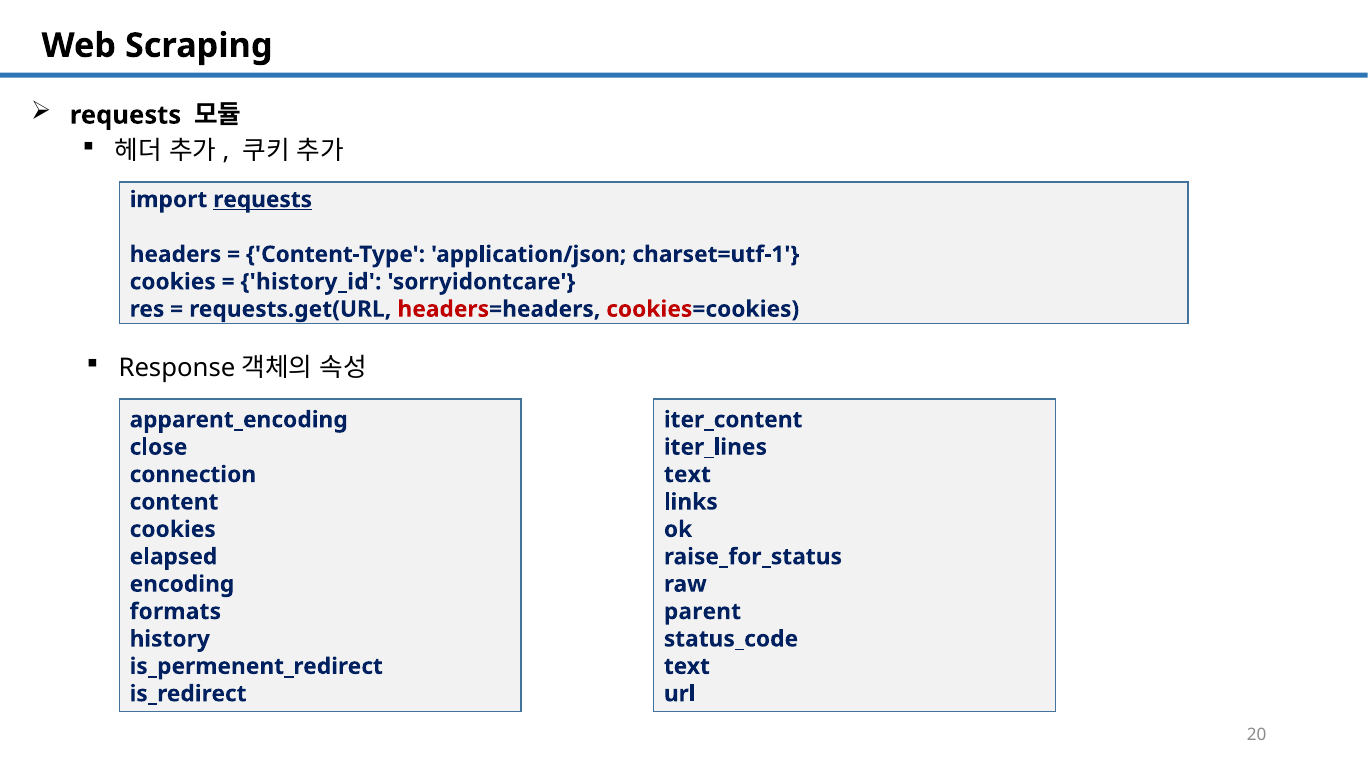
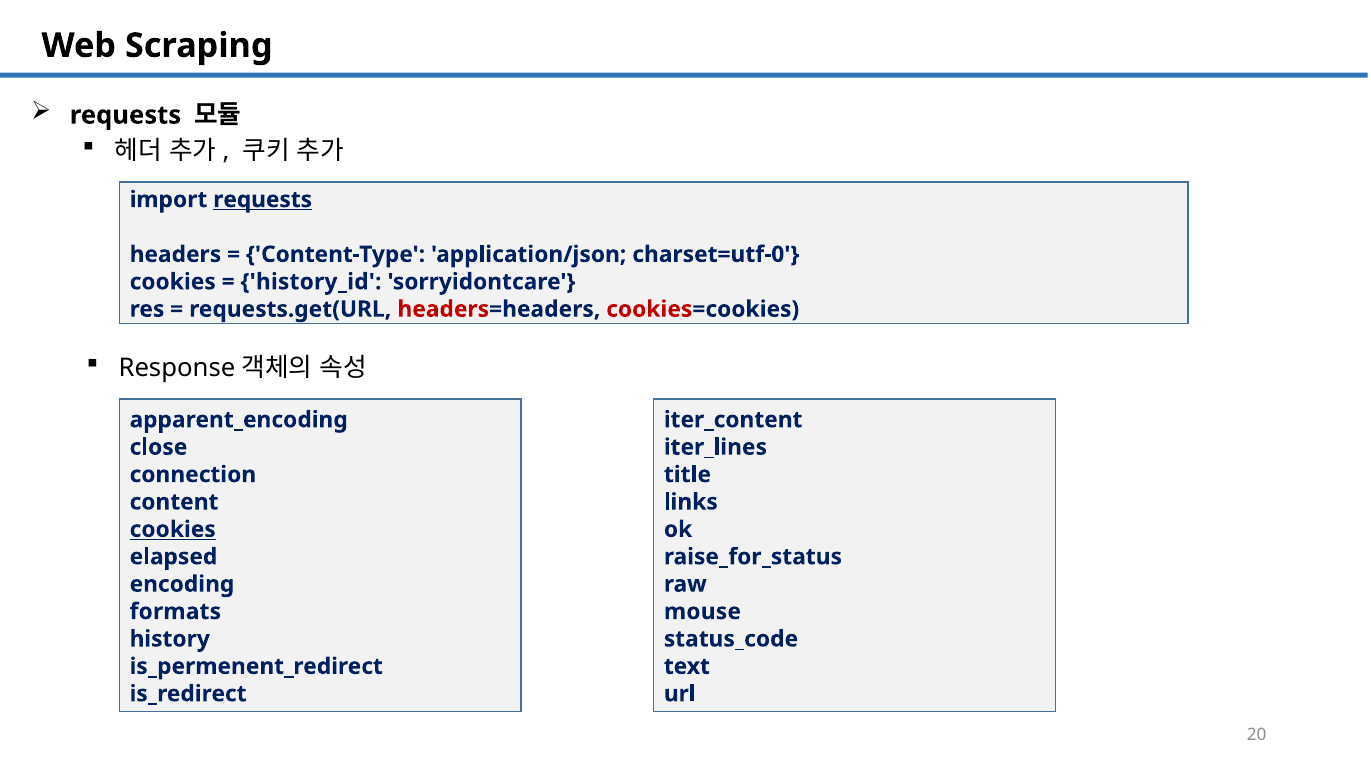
charset=utf-1: charset=utf-1 -> charset=utf-0 (716, 254)
text: text -> title (687, 475)
cookies underline: none -> present (173, 529)
parent: parent -> mouse (702, 612)
